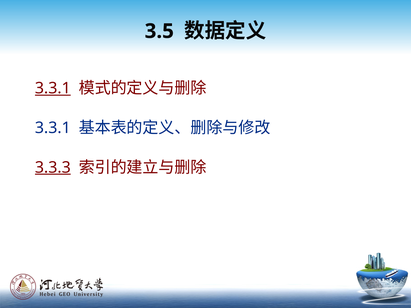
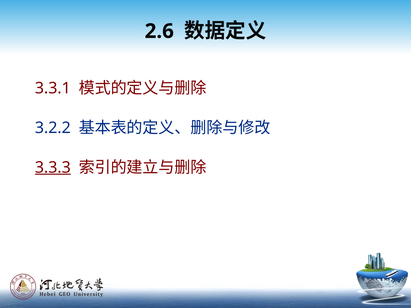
3.5: 3.5 -> 2.6 (159, 31)
3.3.1 underline: present -> none (53, 88)
3.3.1: 3.3.1 -> 3.2.2 (53, 128)
